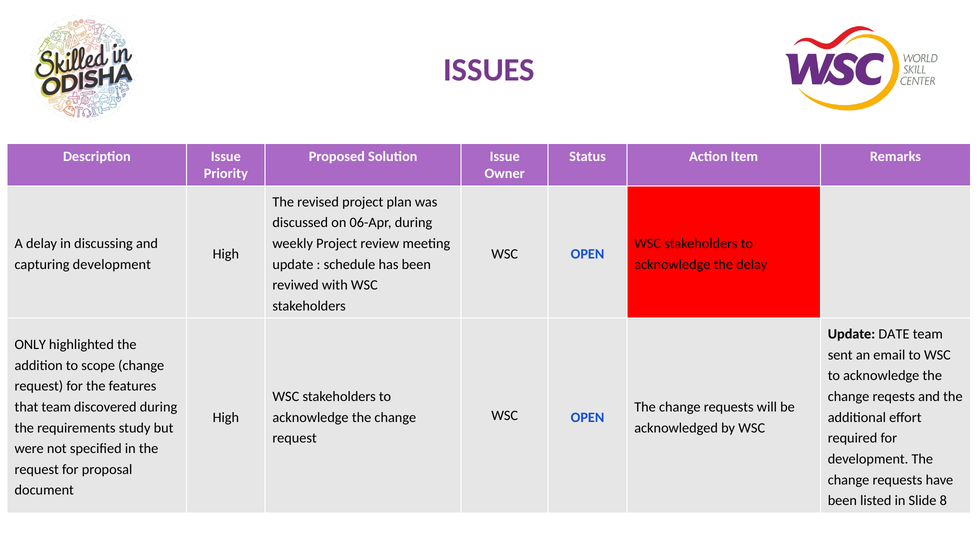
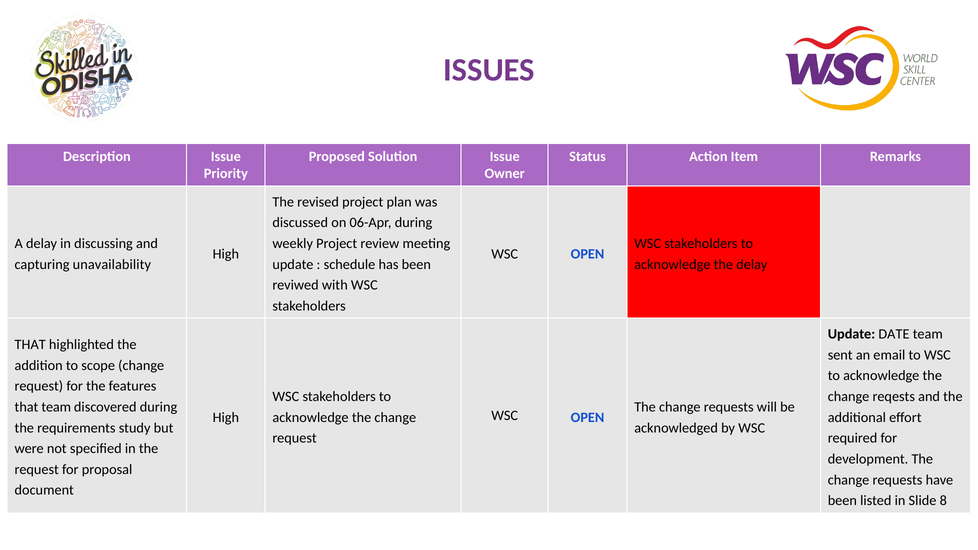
capturing development: development -> unavailability (112, 264)
ONLY: ONLY -> THAT (30, 345)
